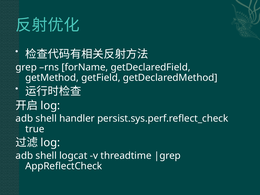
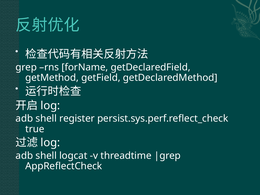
handler: handler -> register (77, 118)
